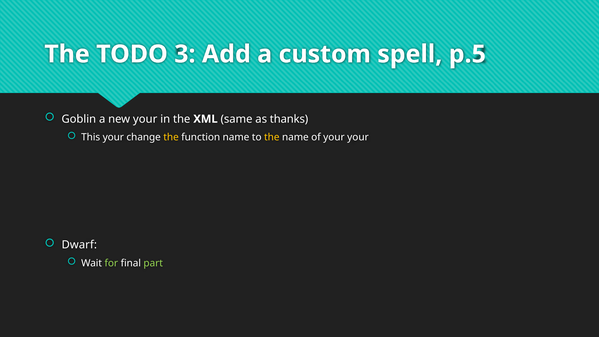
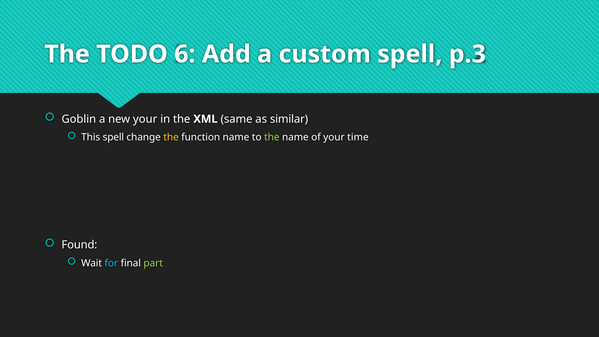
3: 3 -> 6 (185, 54)
p.5: p.5 -> p.3 (467, 54)
thanks: thanks -> similar (289, 119)
This your: your -> spell (113, 137)
the colour: yellow -> light green (272, 137)
your your: your -> time (358, 137)
Dwarf: Dwarf -> Found (79, 245)
for colour: light green -> light blue (111, 263)
